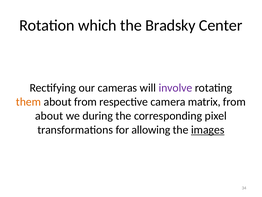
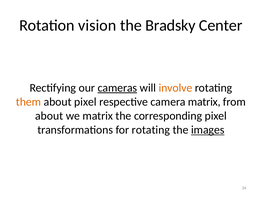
which: which -> vision (97, 25)
cameras underline: none -> present (117, 88)
involve colour: purple -> orange (176, 88)
about from: from -> pixel (85, 102)
we during: during -> matrix (98, 116)
for allowing: allowing -> rotating (151, 130)
